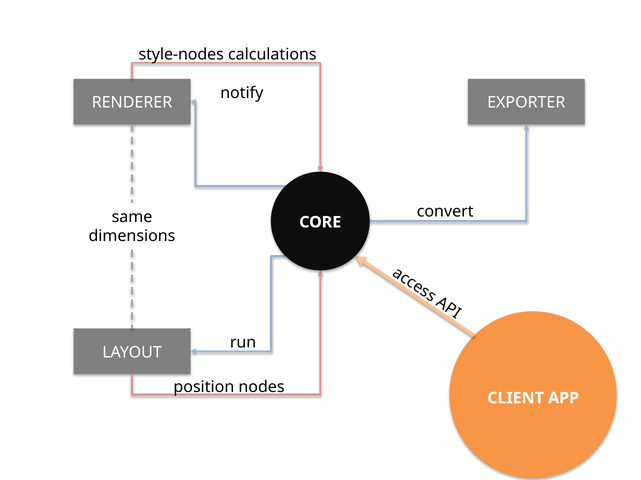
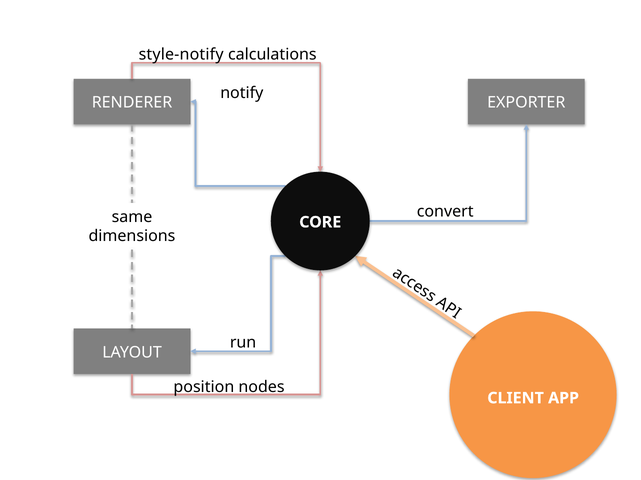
style-nodes: style-nodes -> style-notify (181, 54)
